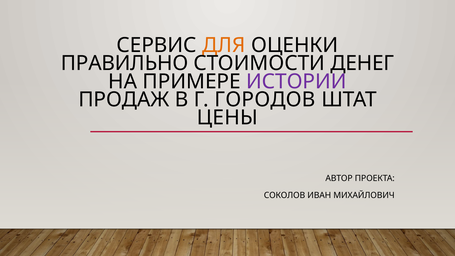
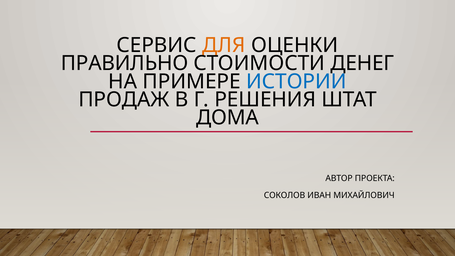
ИСТОРИИ colour: purple -> blue (296, 81)
ГОРОДОВ: ГОРОДОВ -> РЕШЕНИЯ (265, 99)
ЦЕНЫ: ЦЕНЫ -> ДОМА (228, 117)
